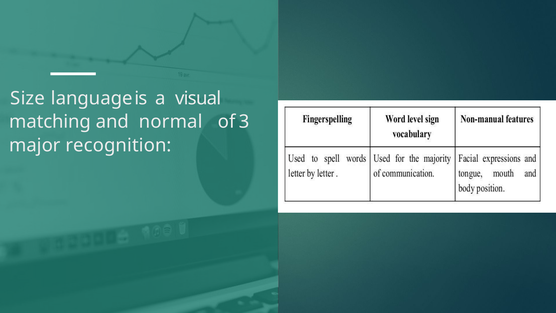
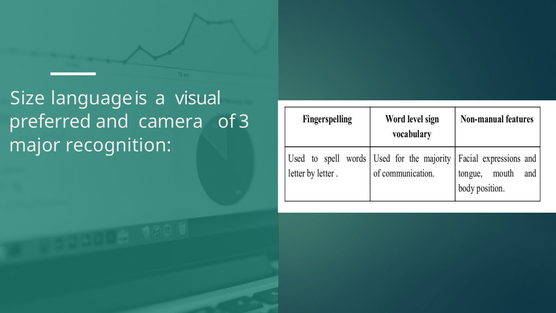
matching: matching -> preferred (50, 122)
normal: normal -> camera (171, 122)
